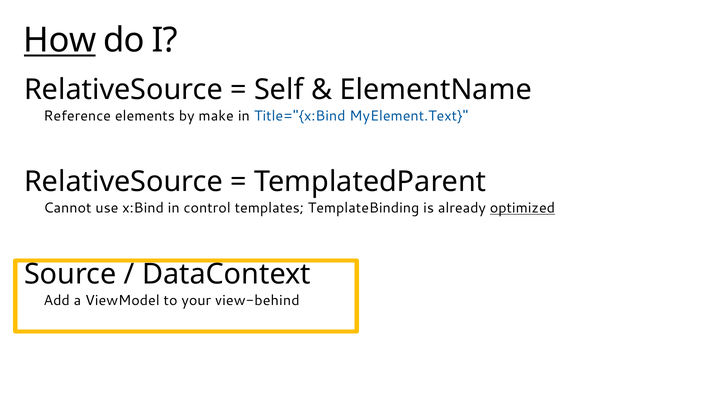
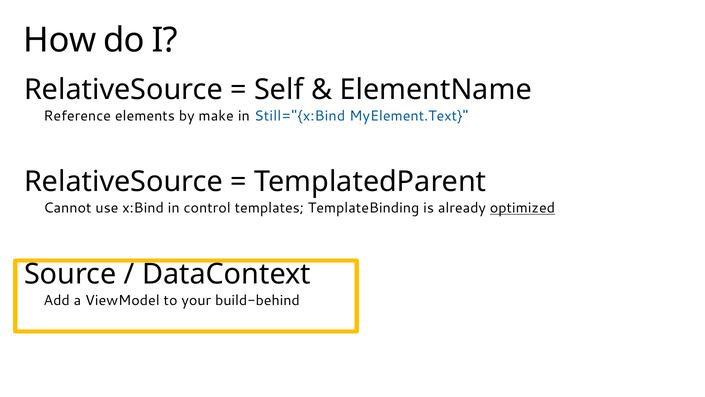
How underline: present -> none (60, 40)
Title="{x:Bind: Title="{x:Bind -> Still="{x:Bind (300, 116)
view-behind: view-behind -> build-behind (257, 300)
